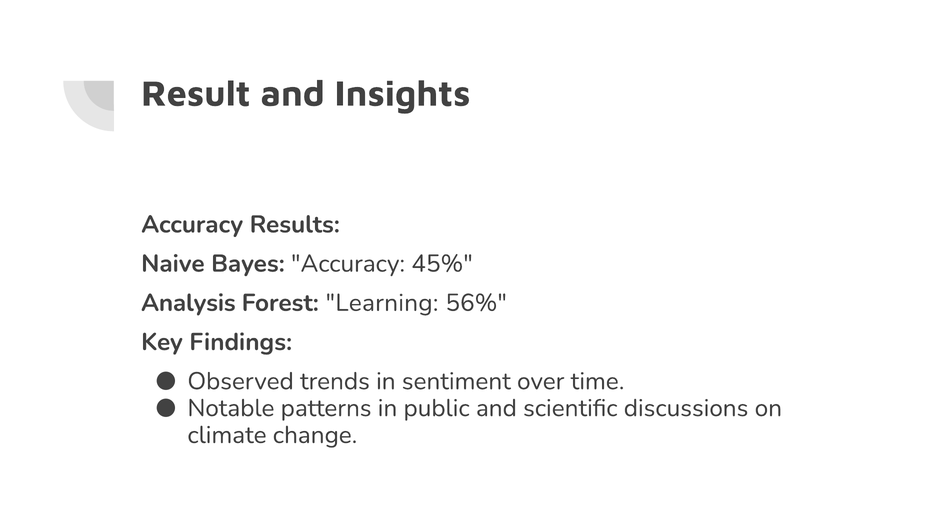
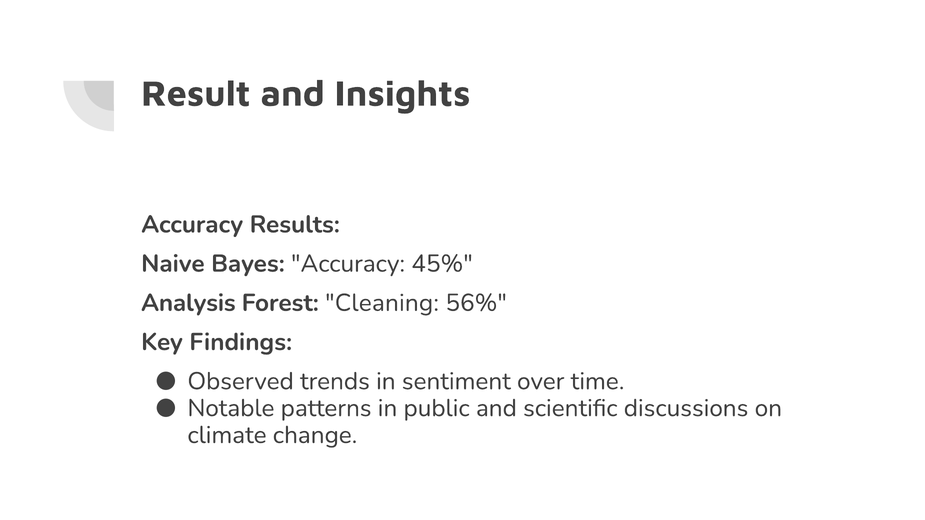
Learning: Learning -> Cleaning (382, 303)
